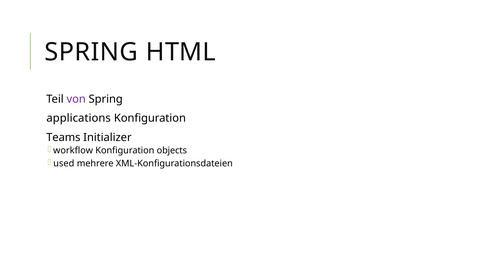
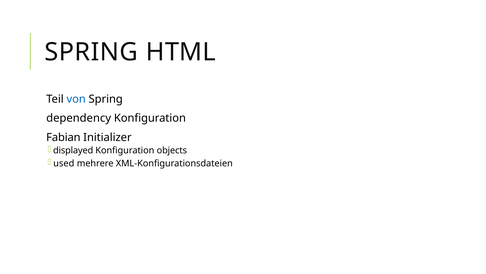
von colour: purple -> blue (76, 99)
applications: applications -> dependency (79, 118)
Teams: Teams -> Fabian (63, 137)
workflow: workflow -> displayed (73, 150)
